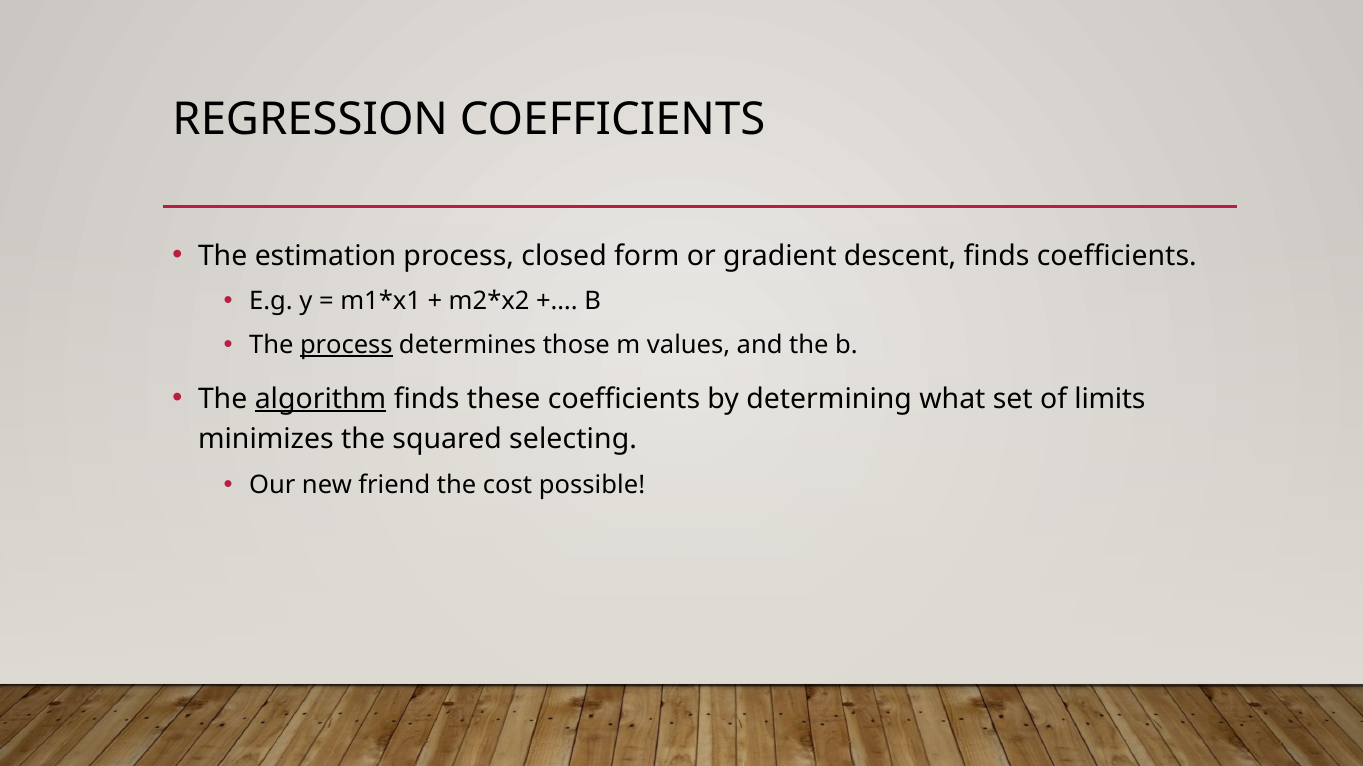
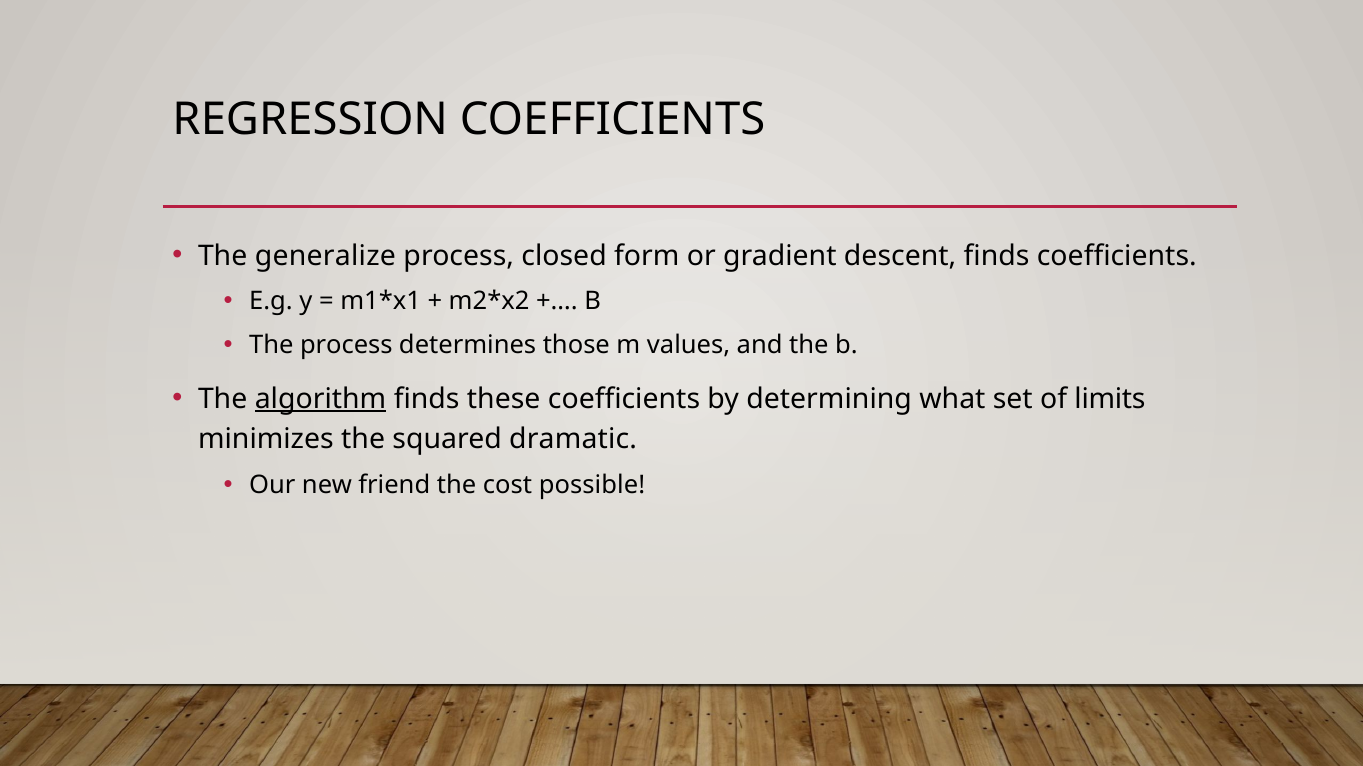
estimation: estimation -> generalize (325, 256)
process underline: present -> none (346, 346)
selecting: selecting -> dramatic (573, 440)
